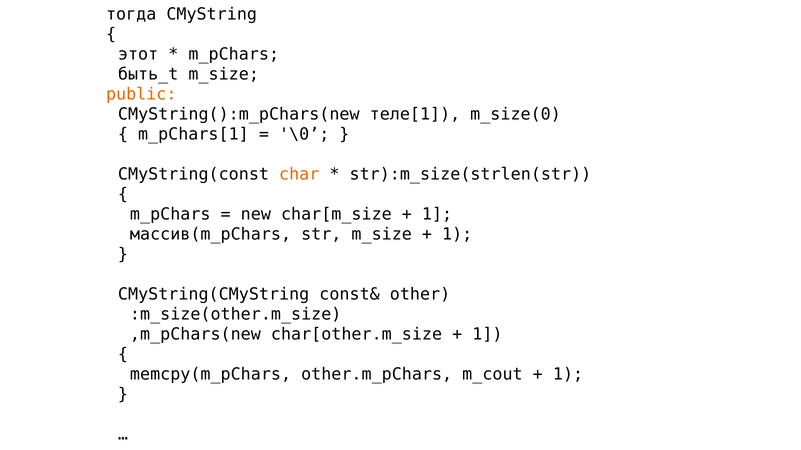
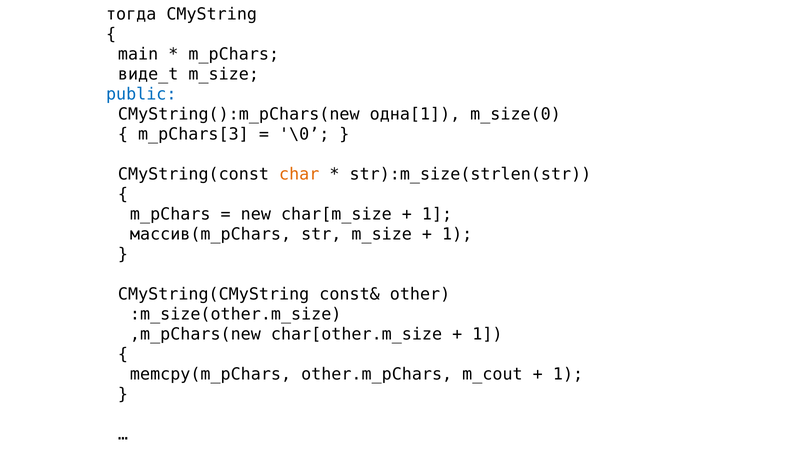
этот: этот -> main (138, 54)
быть_t: быть_t -> виде_t (148, 74)
public colour: orange -> blue (141, 94)
теле[1: теле[1 -> одна[1 (415, 114)
m_pChars[1: m_pChars[1 -> m_pChars[3 (193, 134)
